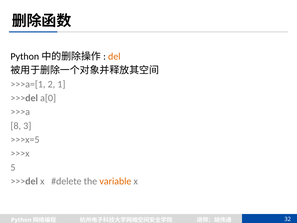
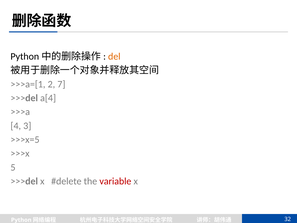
1: 1 -> 7 (61, 84)
a[0: a[0 -> a[4 (48, 98)
8: 8 -> 4 (16, 126)
variable colour: orange -> red (115, 181)
